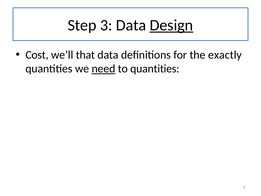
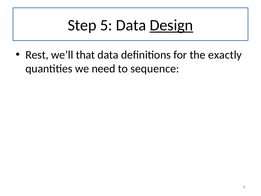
3: 3 -> 5 (106, 25)
Cost: Cost -> Rest (37, 55)
need underline: present -> none (103, 69)
to quantities: quantities -> sequence (155, 69)
